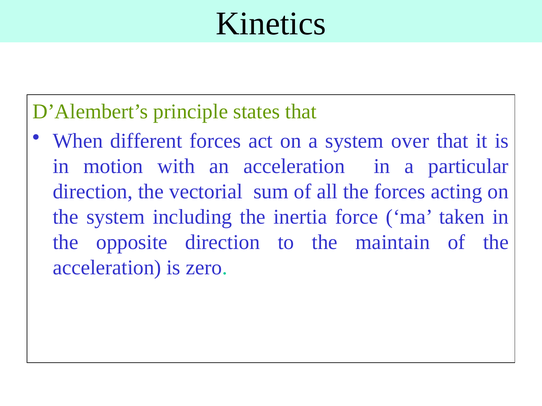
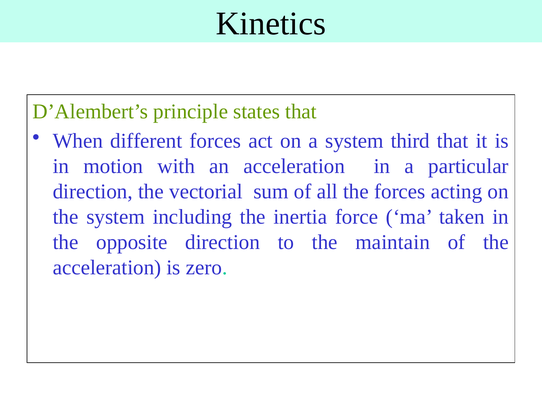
over: over -> third (410, 141)
